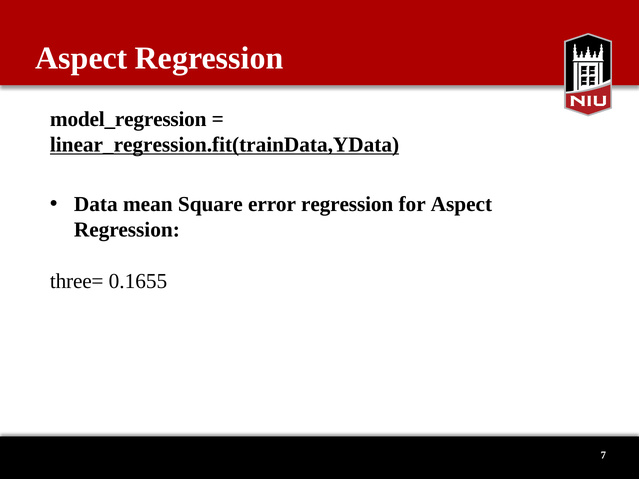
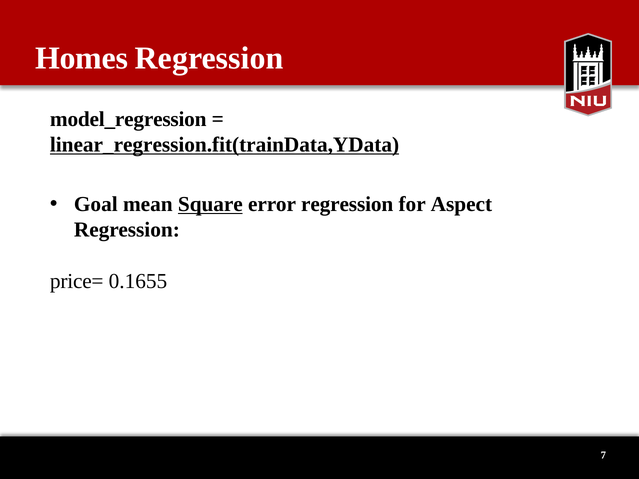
Aspect: Aspect -> Homes (82, 58)
Data: Data -> Goal (96, 204)
Square underline: none -> present (210, 204)
three=: three= -> price= (77, 281)
